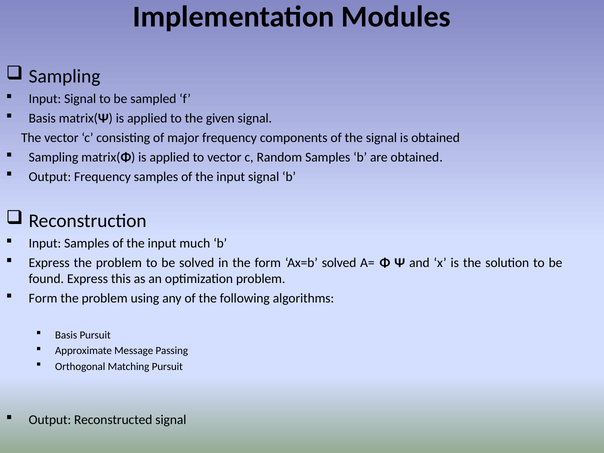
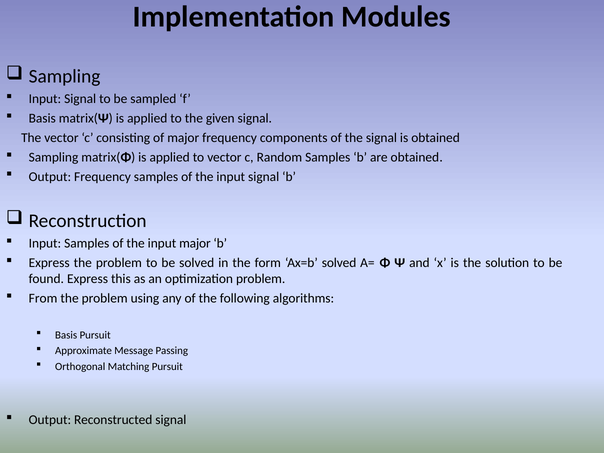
input much: much -> major (195, 243)
Form: Form -> From (43, 298)
